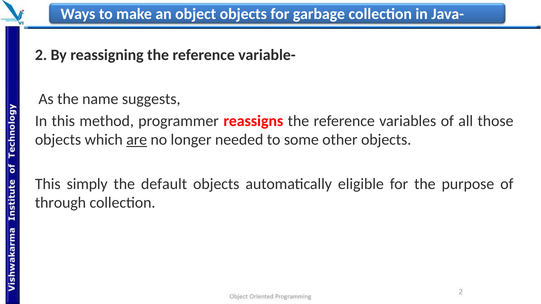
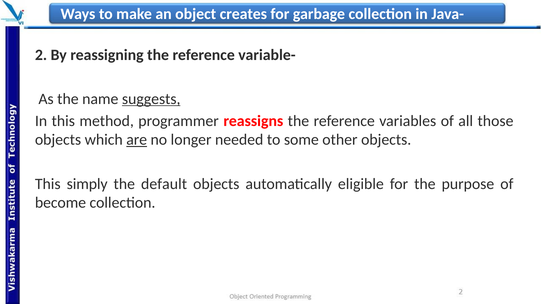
object objects: objects -> creates (243, 14)
suggests underline: none -> present (151, 99)
through: through -> become (60, 203)
